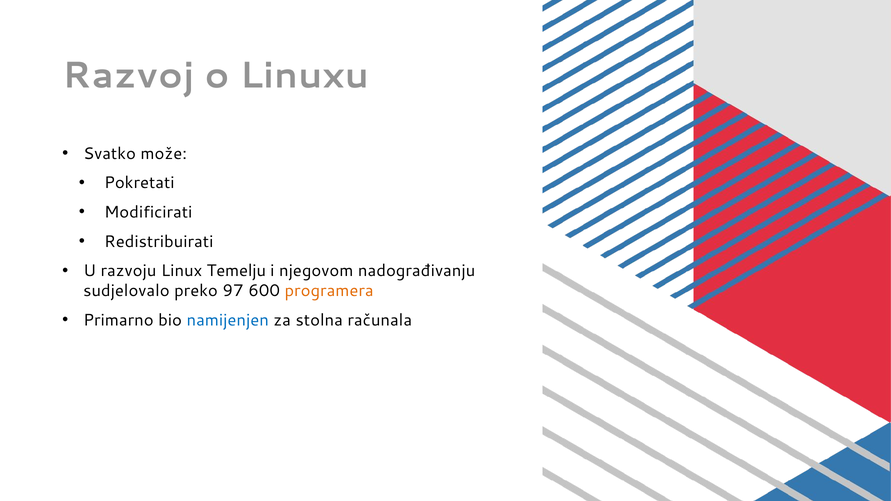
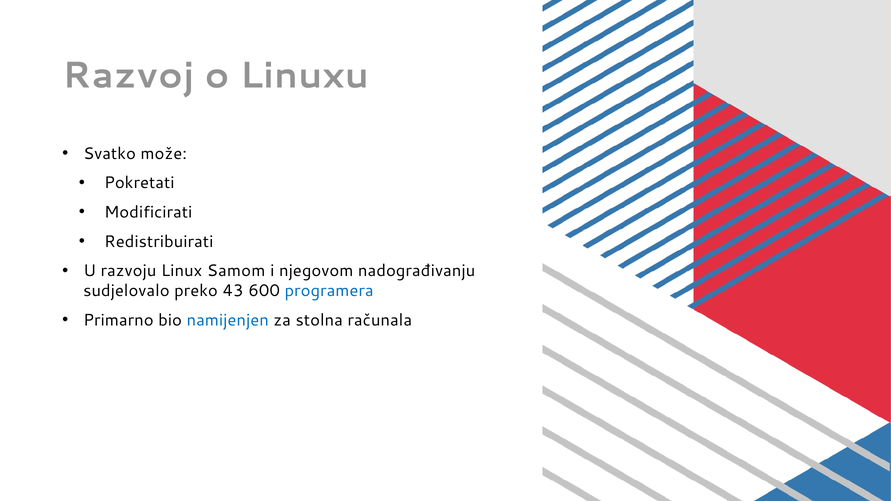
Temelju: Temelju -> Samom (236, 271)
97: 97 -> 43 (233, 291)
programera colour: orange -> blue (329, 291)
